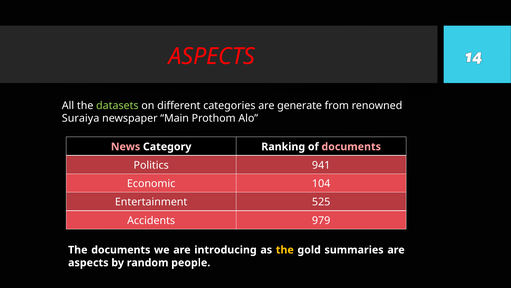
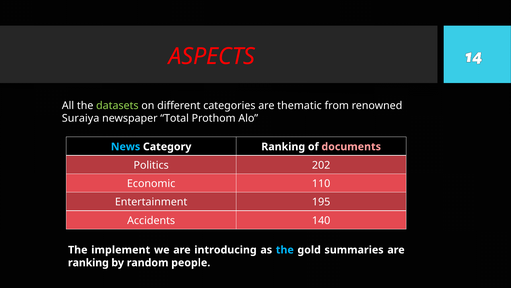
generate: generate -> thematic (300, 105)
Main: Main -> Total (175, 118)
News colour: pink -> light blue (126, 146)
941: 941 -> 202 (321, 165)
104: 104 -> 110 (321, 183)
525: 525 -> 195 (321, 202)
979: 979 -> 140 (321, 220)
The documents: documents -> implement (121, 249)
the colour: yellow -> light blue (285, 249)
aspects: aspects -> ranking (88, 262)
